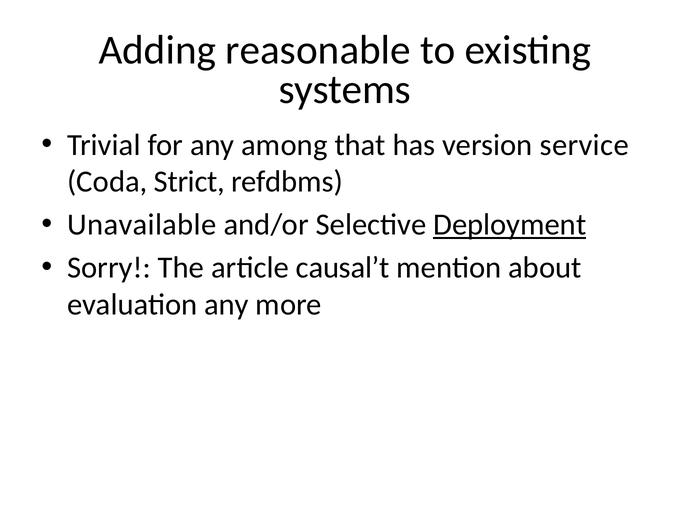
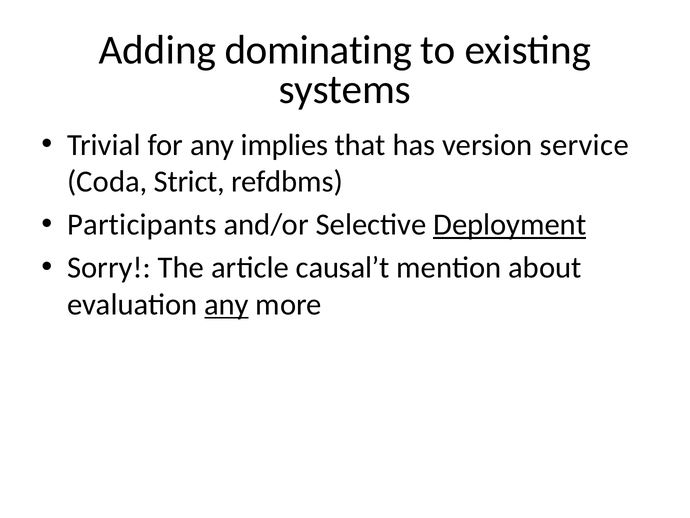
reasonable: reasonable -> dominating (318, 50)
among: among -> implies (285, 145)
Unavailable: Unavailable -> Participants (142, 225)
any underline: none -> present (227, 304)
